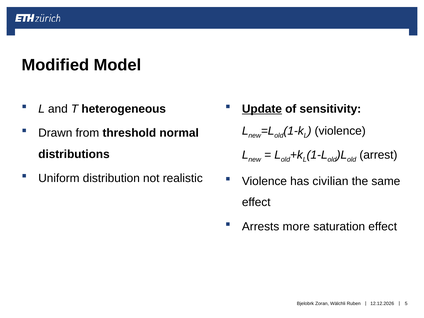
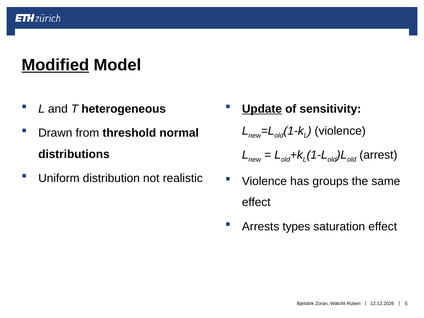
Modified underline: none -> present (55, 65)
civilian: civilian -> groups (330, 181)
more: more -> types (296, 226)
